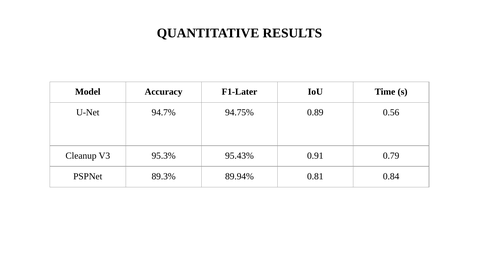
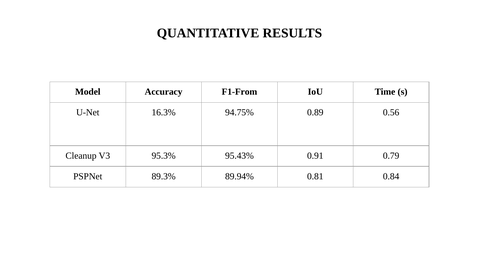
F1-Later: F1-Later -> F1-From (239, 92)
94.7%: 94.7% -> 16.3% (164, 113)
